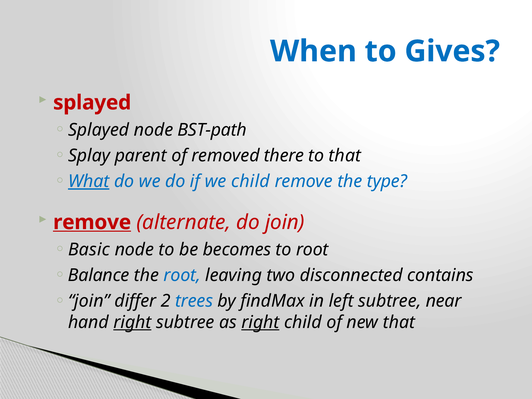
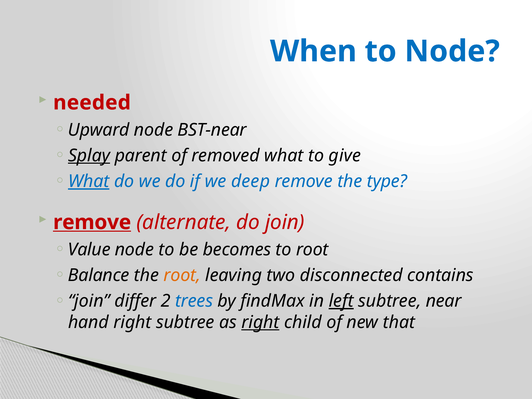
to Gives: Gives -> Node (452, 51)
splayed: splayed -> needed (92, 103)
Splayed: Splayed -> Upward (99, 130)
BST-path: BST-path -> BST-near (212, 130)
Splay underline: none -> present (89, 156)
removed there: there -> what (284, 156)
to that: that -> give (345, 156)
we child: child -> deep (251, 181)
Basic: Basic -> Value (89, 250)
root colour: blue -> orange (182, 275)
left underline: none -> present (341, 301)
right underline: present -> none (132, 322)
